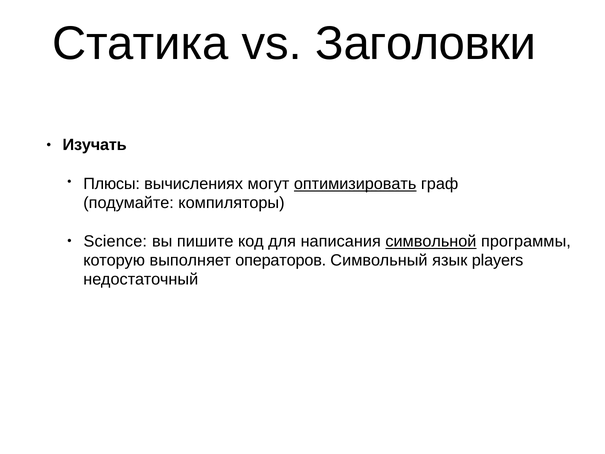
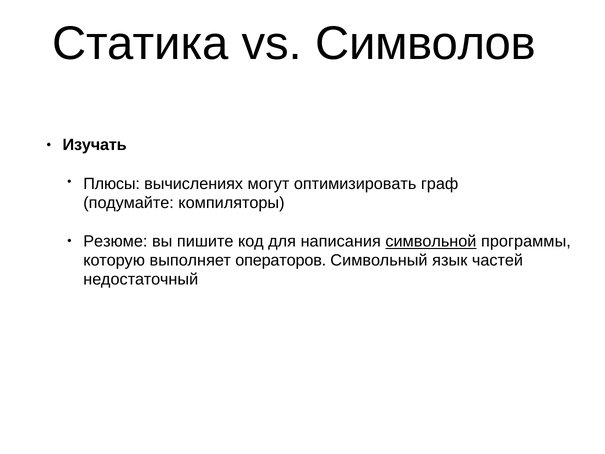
Заголовки: Заголовки -> Символов (426, 43)
оптимизировать underline: present -> none (355, 184)
Science: Science -> Резюме (115, 241)
players: players -> частей (497, 260)
